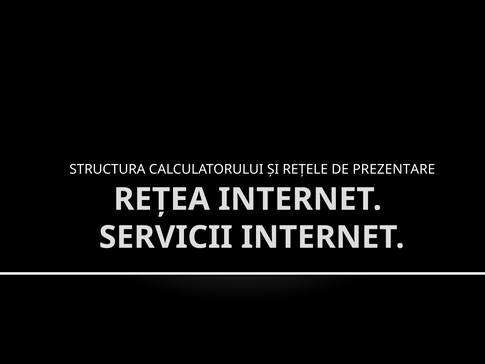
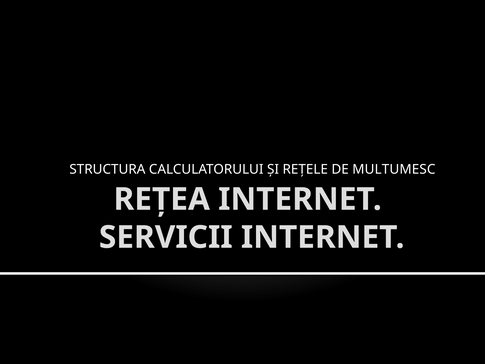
PREZENTARE: PREZENTARE -> MULTUMESC (394, 169)
